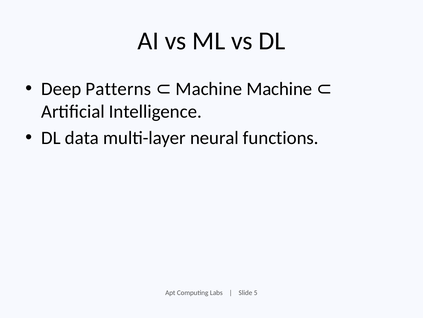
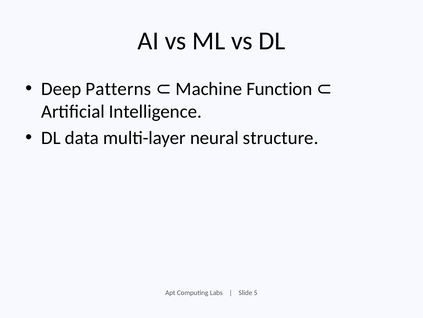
Machine Machine: Machine -> Function (279, 89)
functions: functions -> structure (281, 138)
